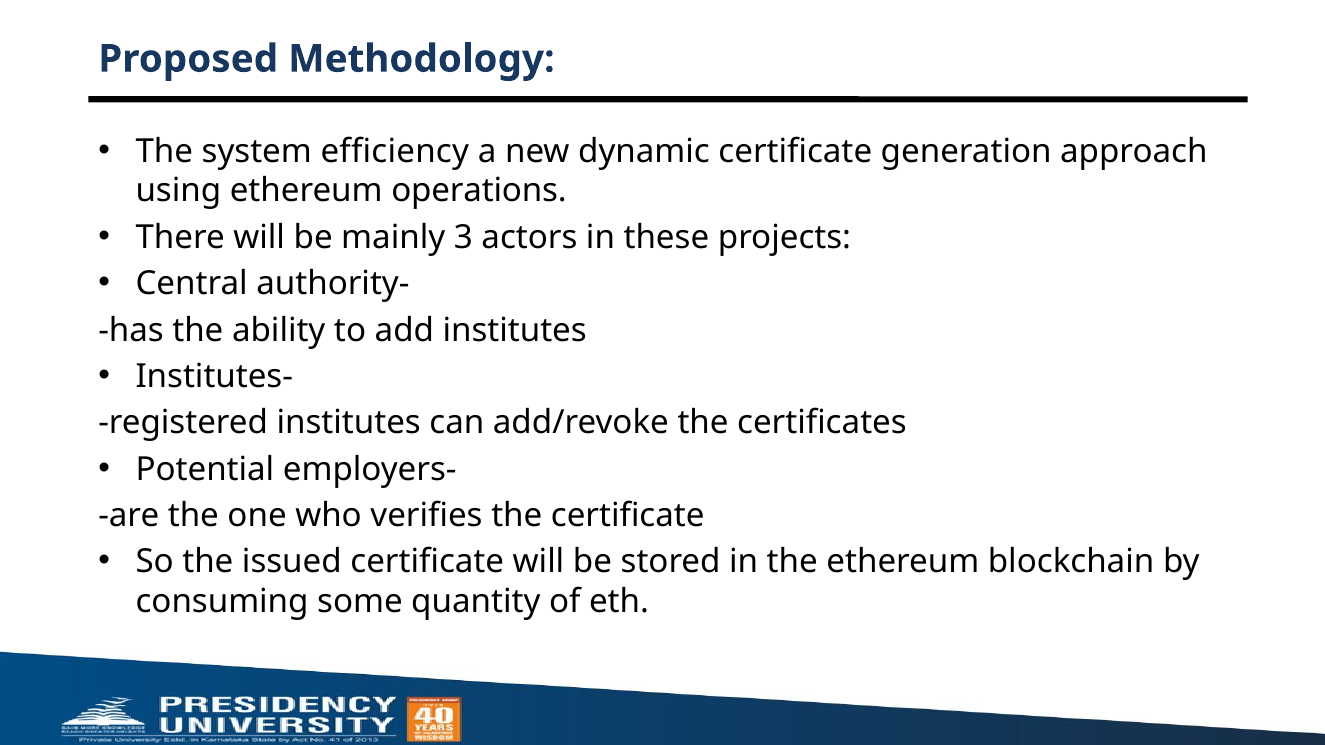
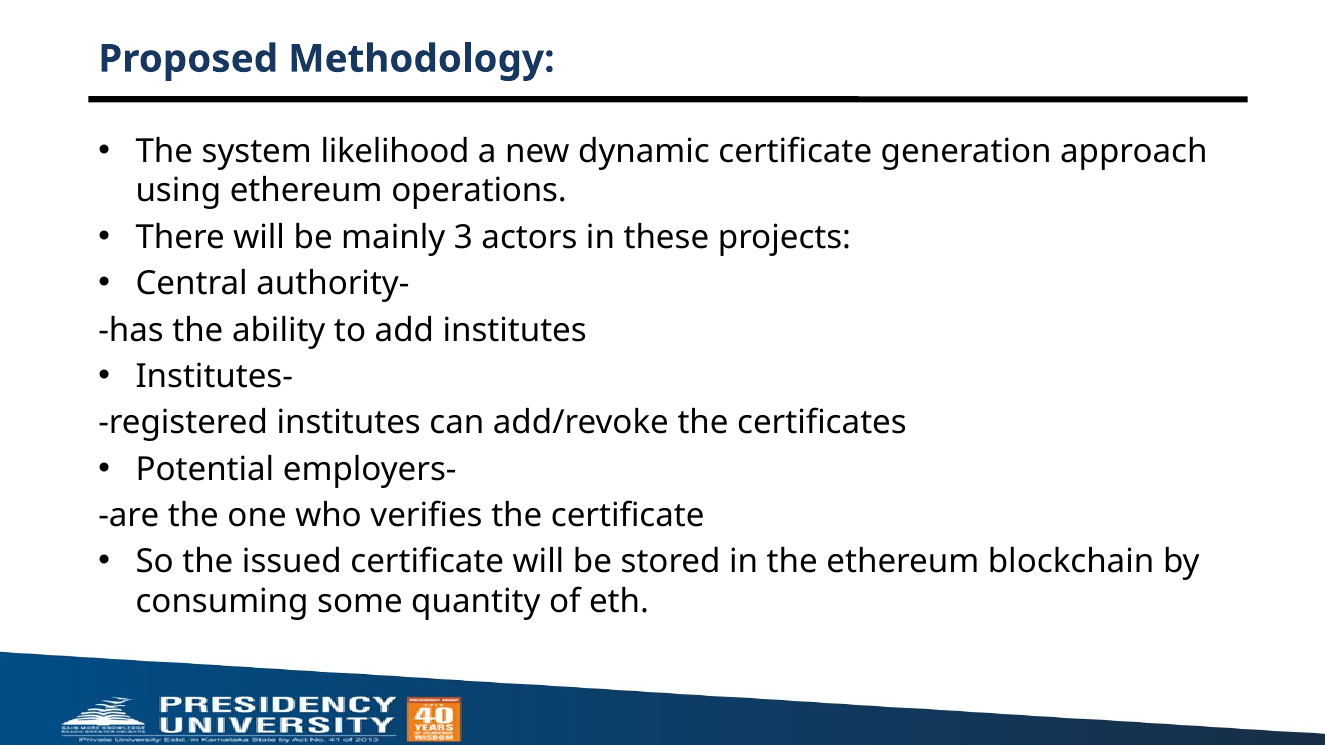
efficiency: efficiency -> likelihood (395, 151)
